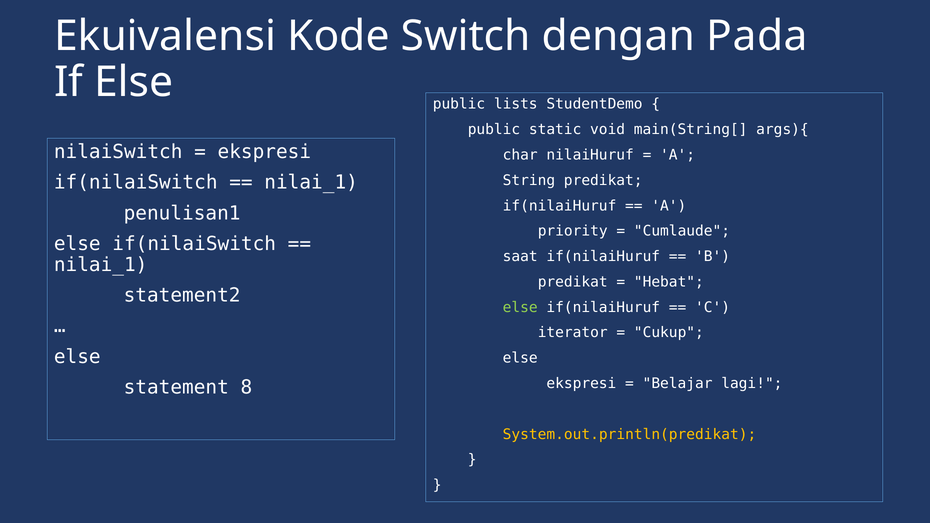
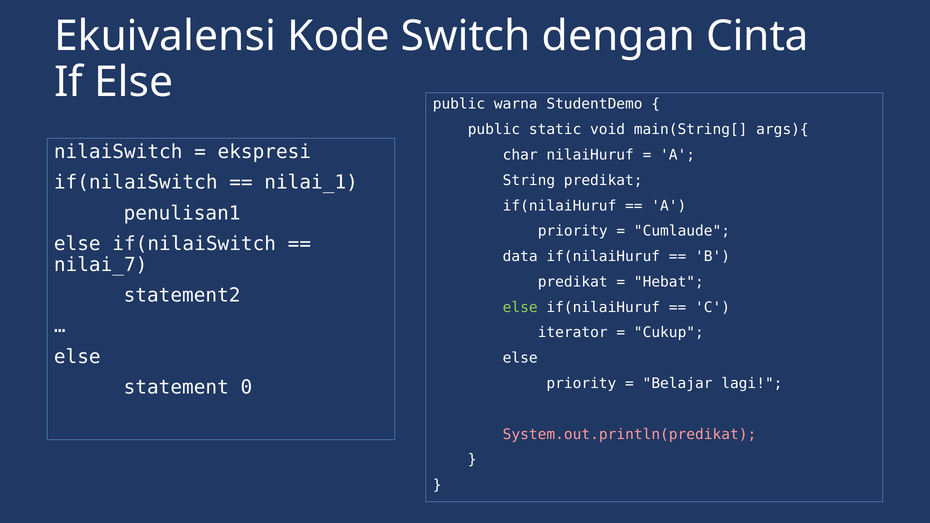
Pada: Pada -> Cinta (757, 36)
lists: lists -> warna (516, 104)
saat: saat -> data (520, 257)
nilai_1: nilai_1 -> nilai_7 (101, 265)
ekspresi: ekspresi -> priority (581, 384)
8: 8 -> 0 (246, 387)
System.out.println(predikat colour: yellow -> pink (630, 434)
